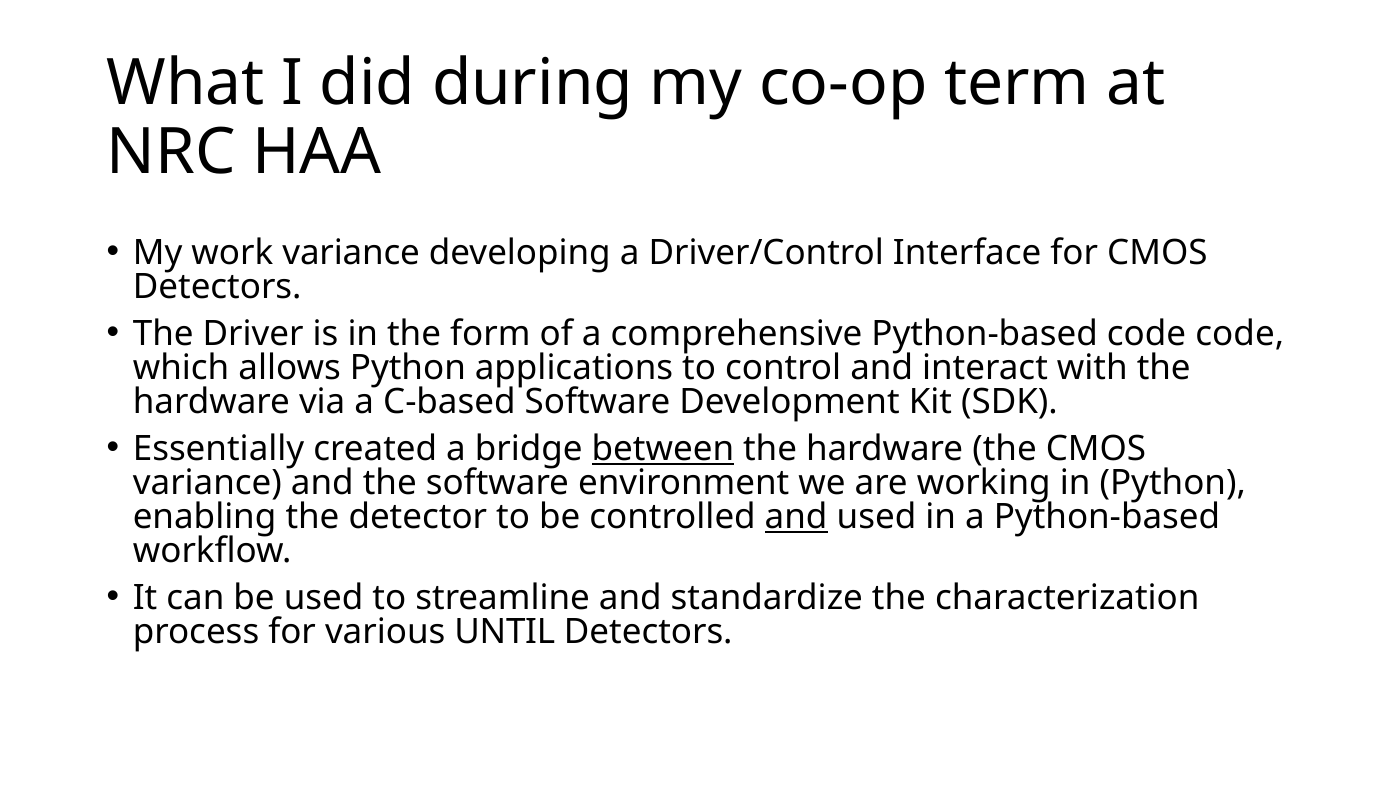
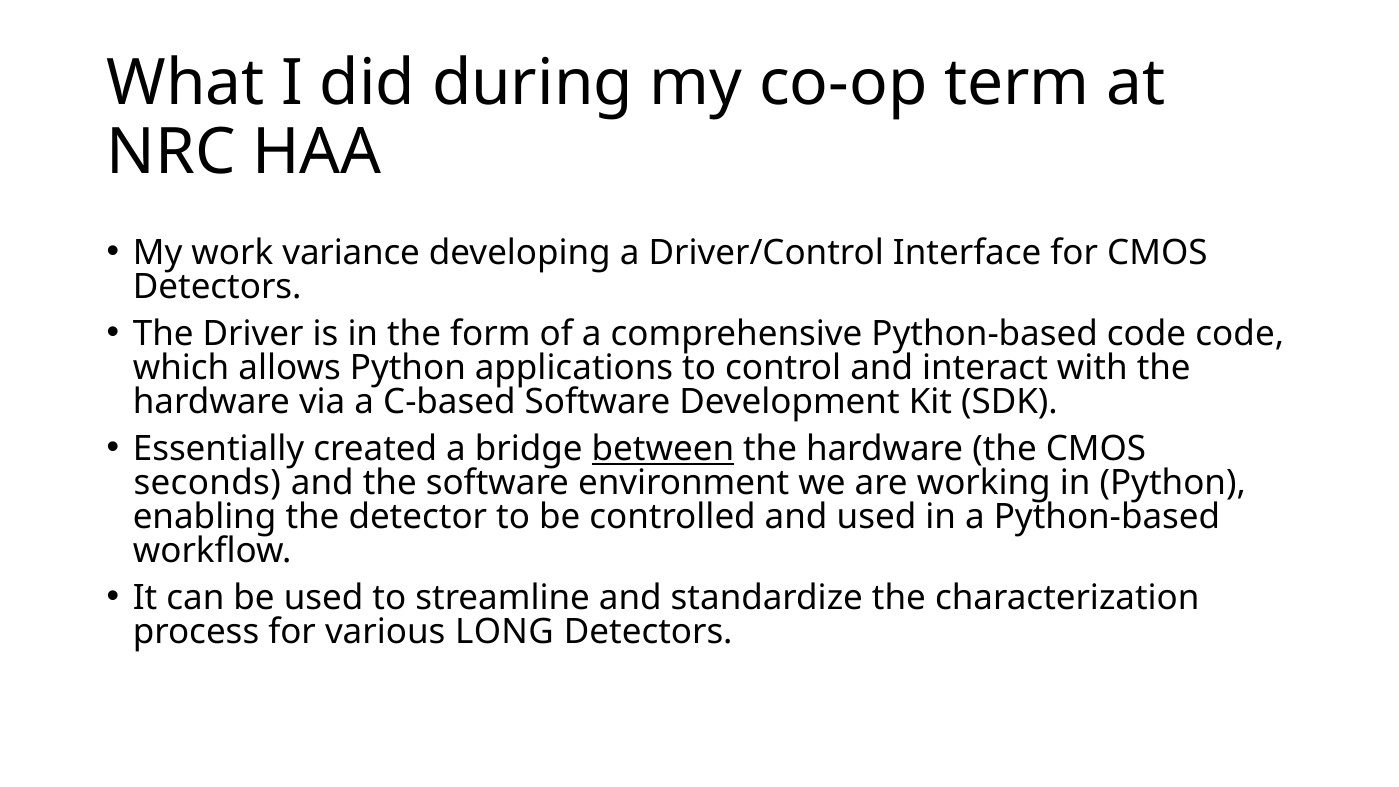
variance: variance -> seconds (207, 483)
and underline: present -> none (796, 517)
UNTIL: UNTIL -> LONG (504, 632)
